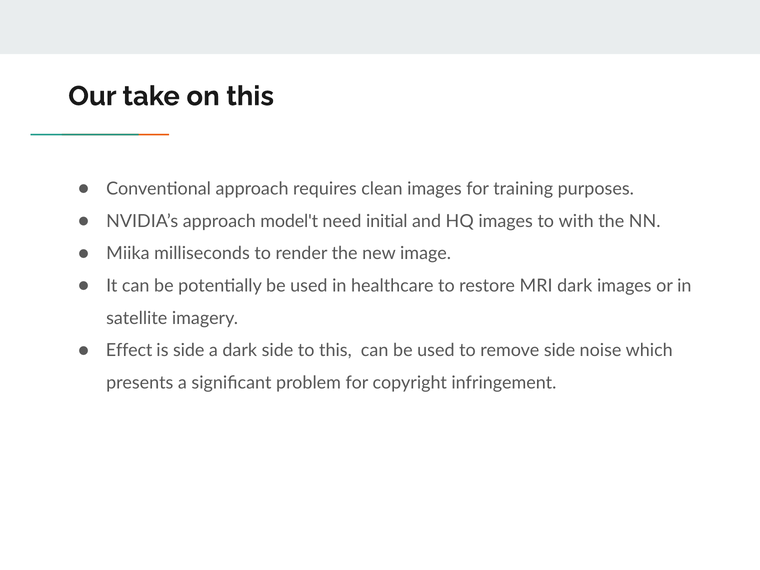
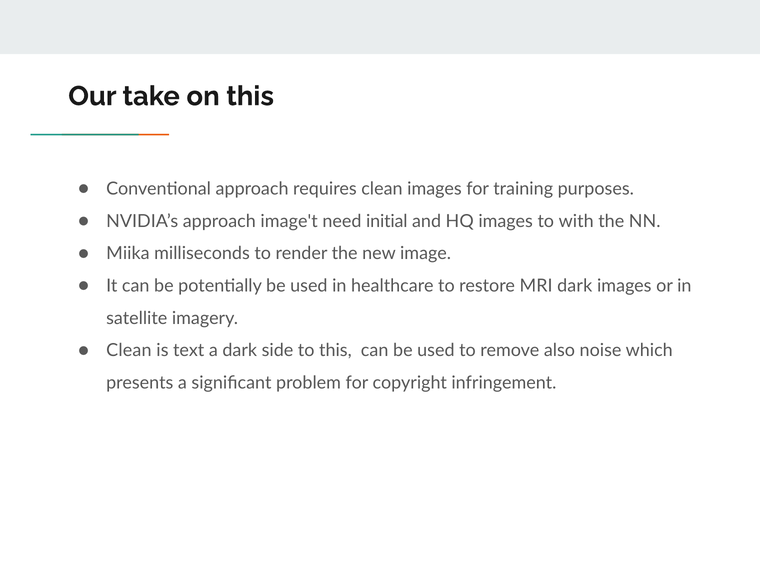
model't: model't -> image't (289, 221)
Effect: Effect -> Clean (129, 350)
is side: side -> text (189, 350)
remove side: side -> also (559, 350)
